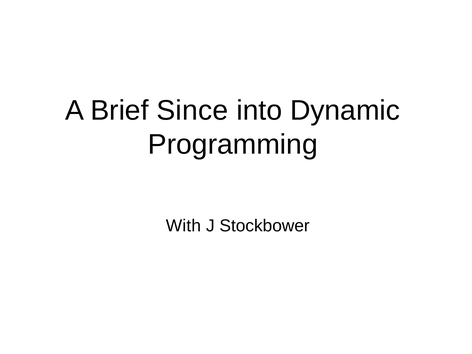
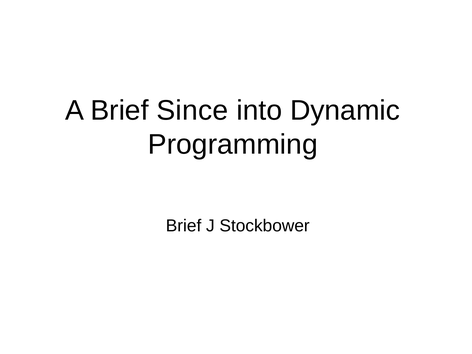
With: With -> Brief (184, 226)
